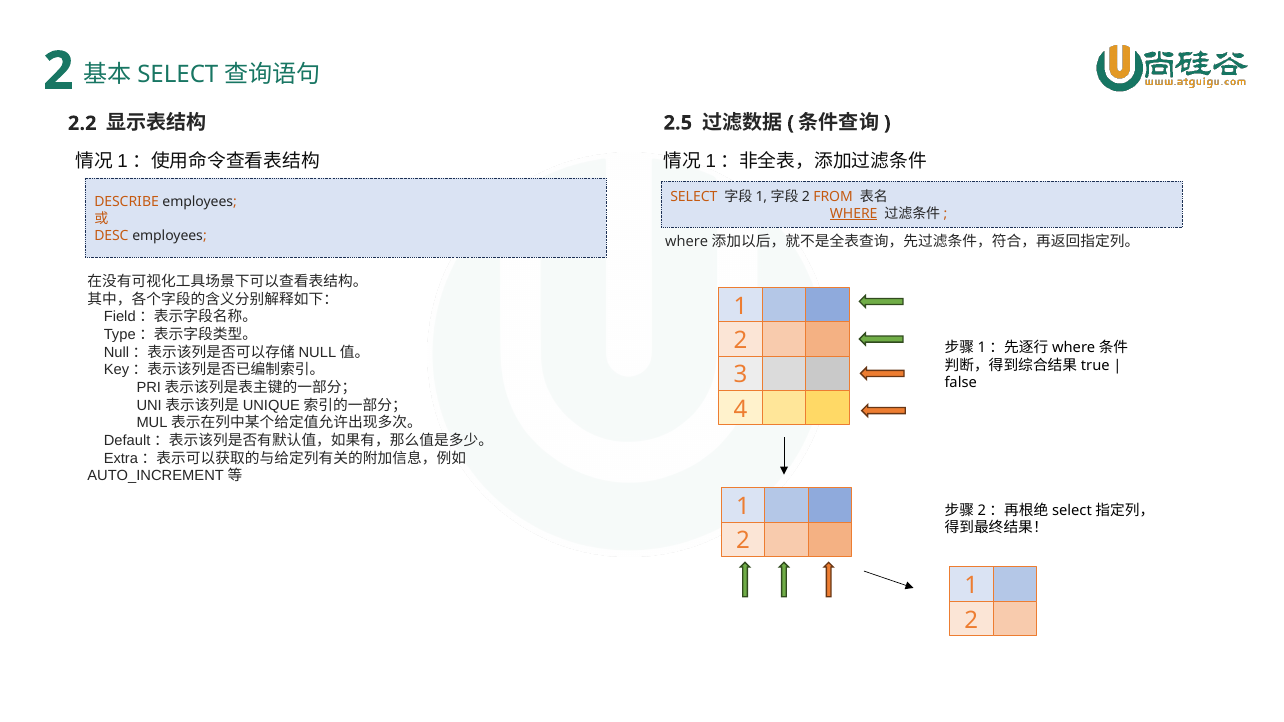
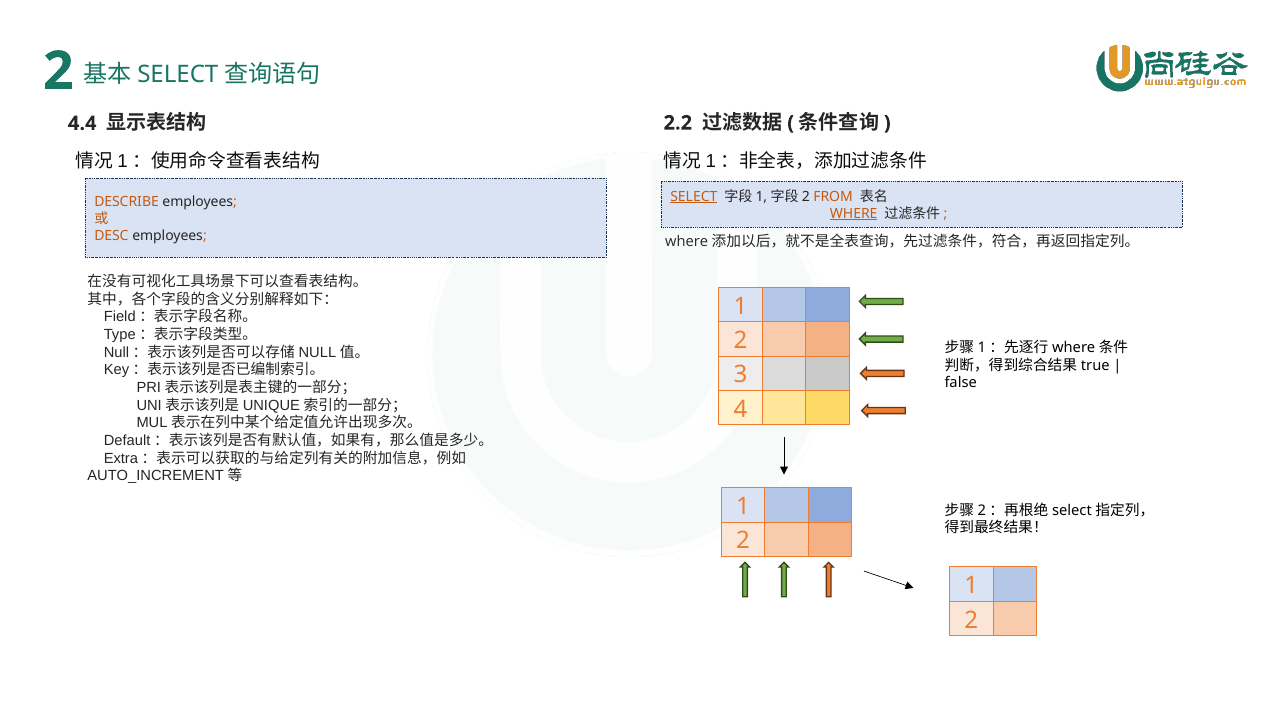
2.5: 2.5 -> 2.2 (678, 123)
2.2: 2.2 -> 4.4 (82, 123)
SELECT underline: none -> present (694, 197)
